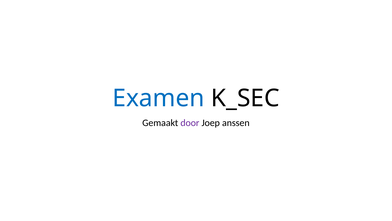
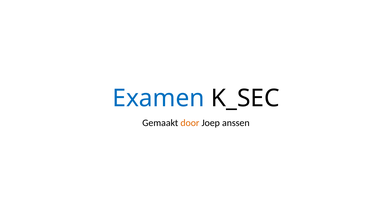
door colour: purple -> orange (190, 123)
